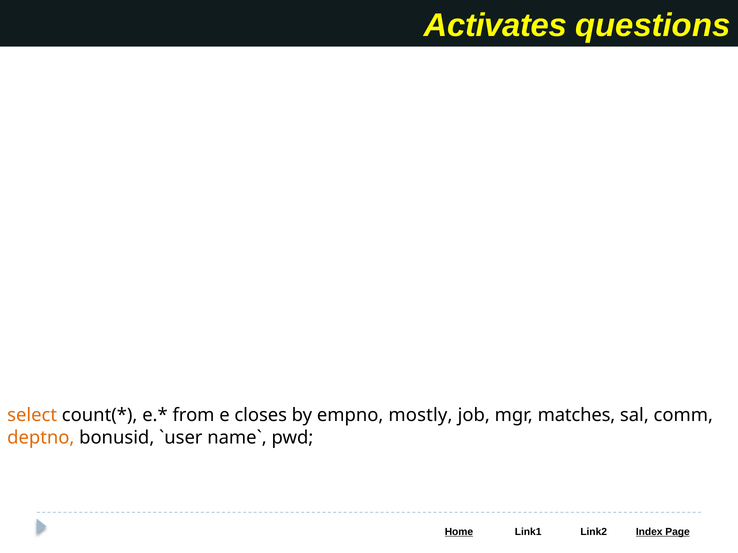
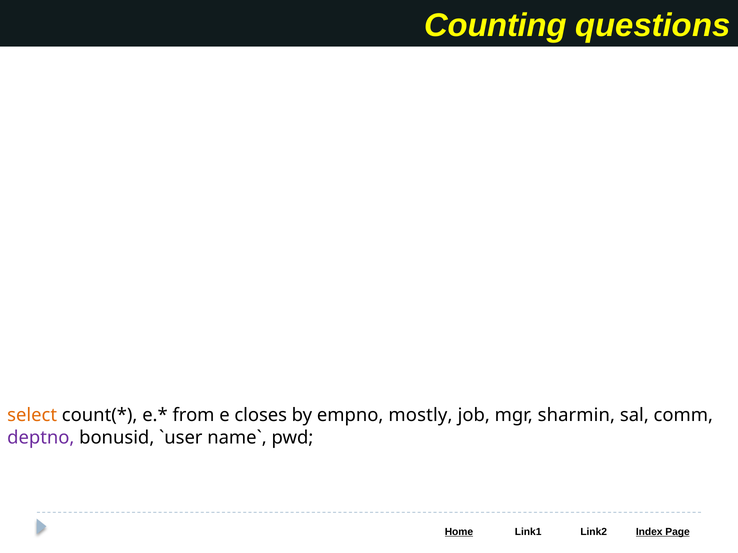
Activates: Activates -> Counting (495, 26)
matches: matches -> sharmin (576, 416)
deptno colour: orange -> purple (41, 438)
